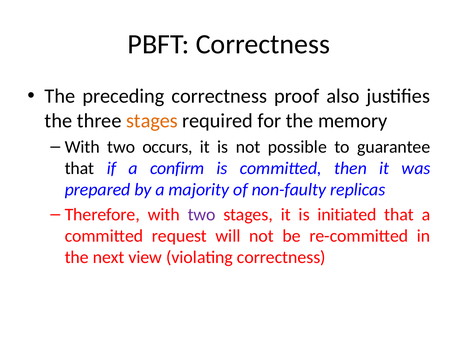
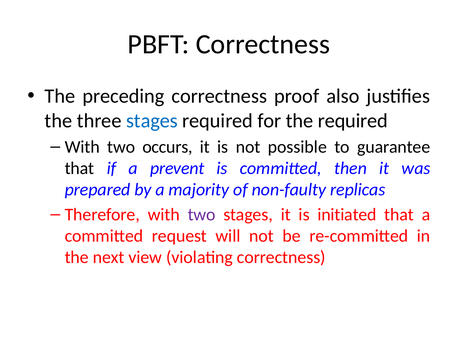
stages colour: orange -> blue (152, 121)
the memory: memory -> required (353, 121)
confirm: confirm -> prevent (177, 168)
